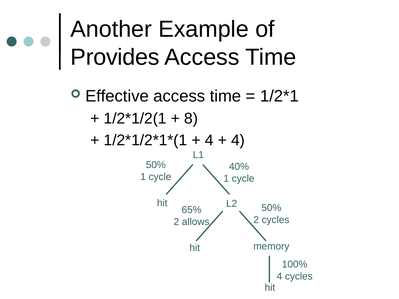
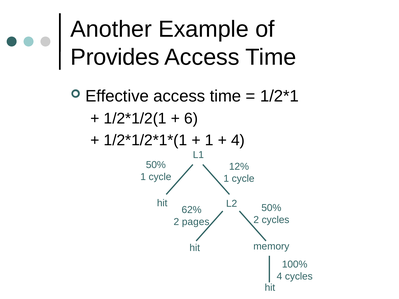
8: 8 -> 6 (191, 119)
4: 4 -> 1 (209, 140)
40%: 40% -> 12% (239, 167)
65%: 65% -> 62% (192, 210)
allows: allows -> pages (196, 222)
